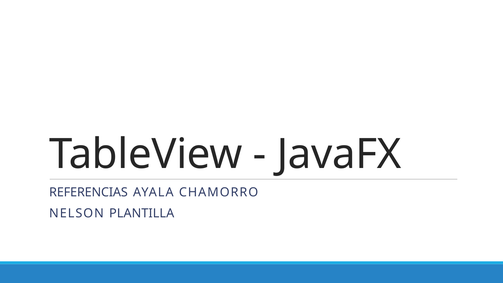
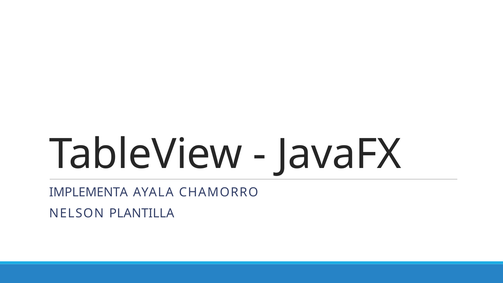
REFERENCIAS: REFERENCIAS -> IMPLEMENTA (88, 192)
